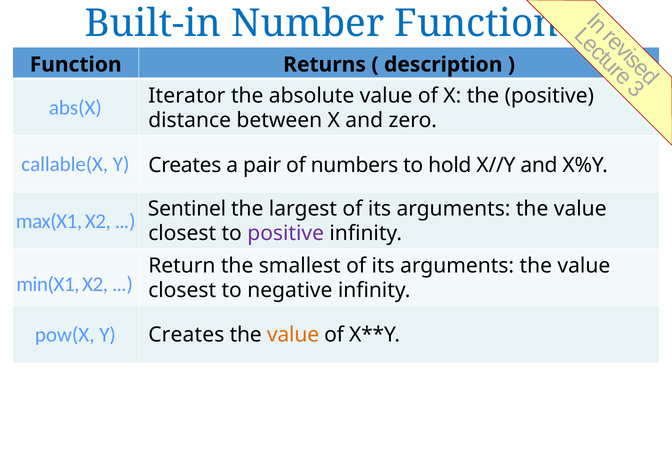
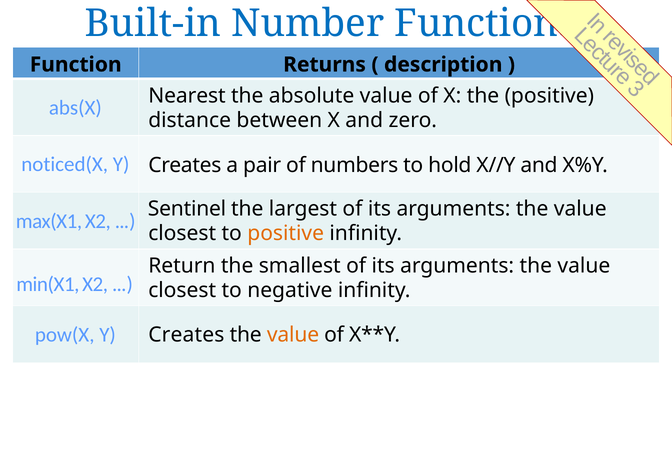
Iterator: Iterator -> Nearest (187, 96)
callable(X: callable(X -> noticed(X (65, 165)
positive colour: purple -> orange (286, 233)
